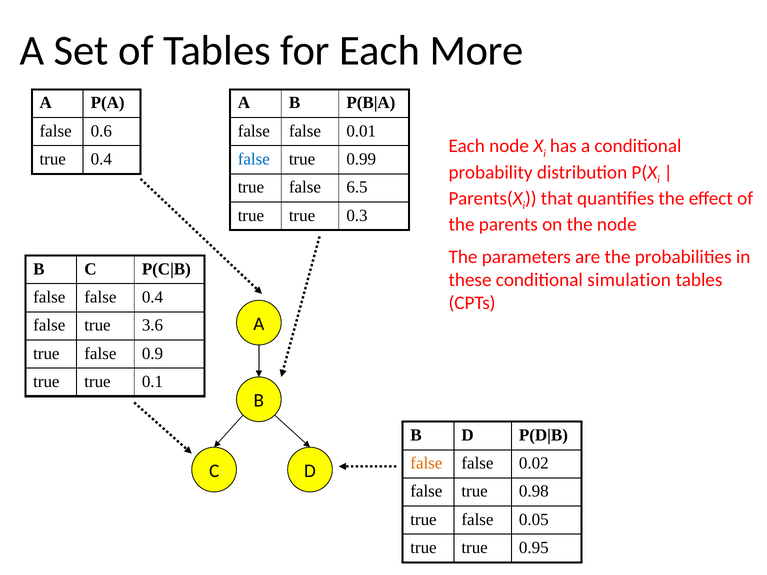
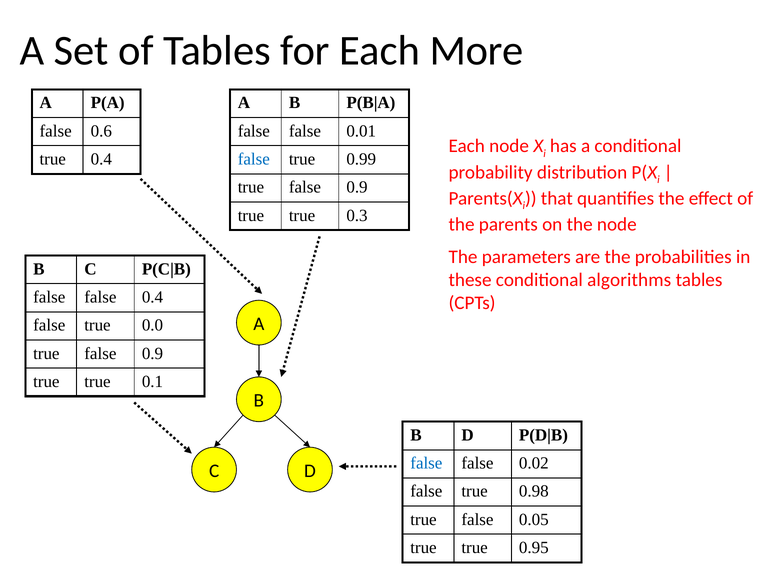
6.5: 6.5 -> 0.9 (357, 187)
simulation: simulation -> algorithms (629, 280)
3.6: 3.6 -> 0.0 (152, 325)
false colour: orange -> blue (426, 463)
